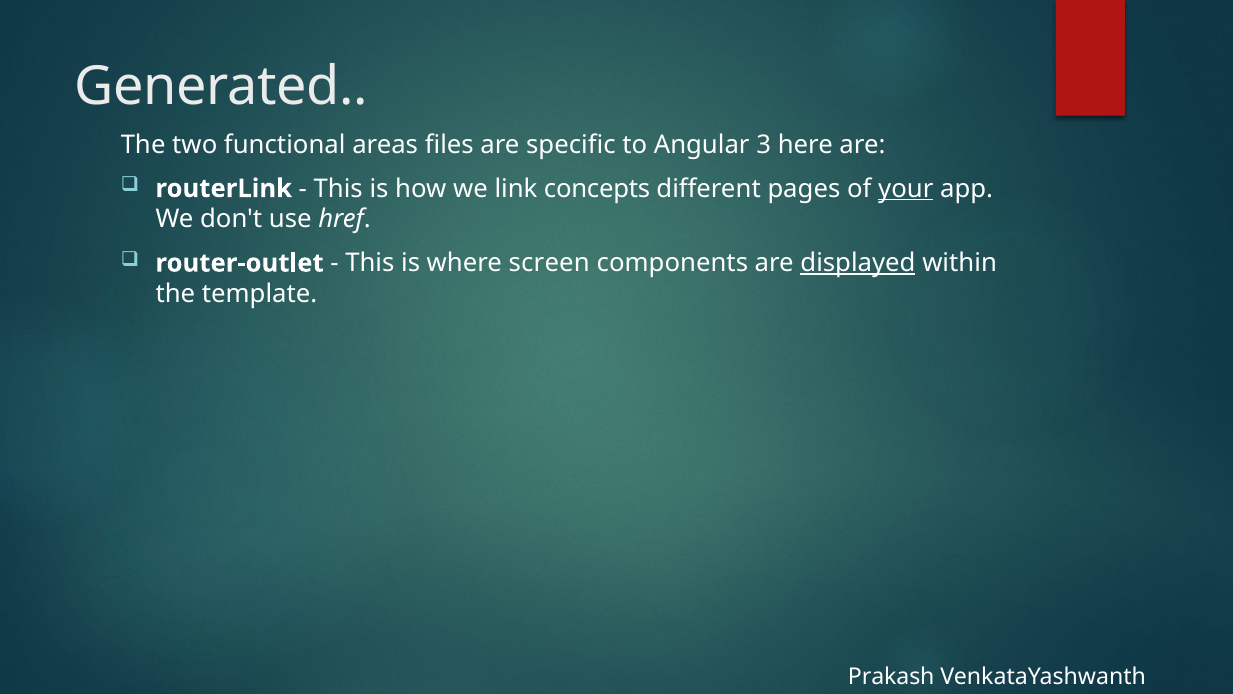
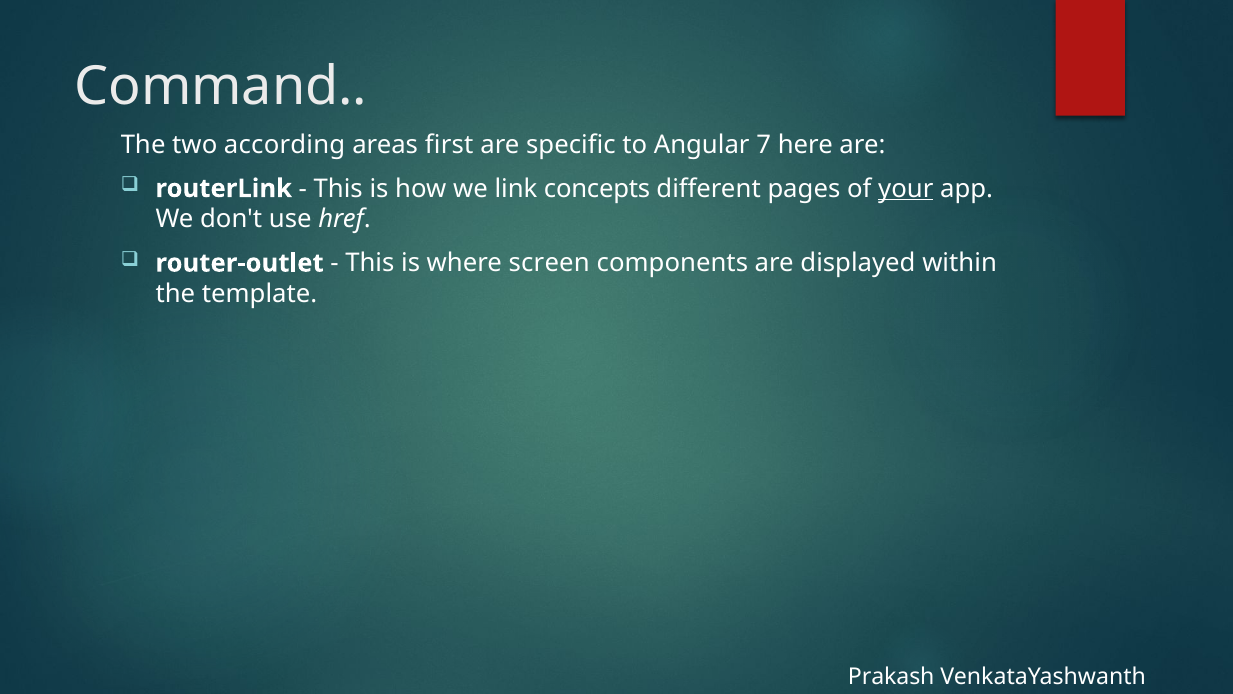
Generated: Generated -> Command (221, 87)
functional: functional -> according (285, 145)
files: files -> first (449, 145)
3: 3 -> 7 (764, 145)
displayed underline: present -> none (858, 263)
